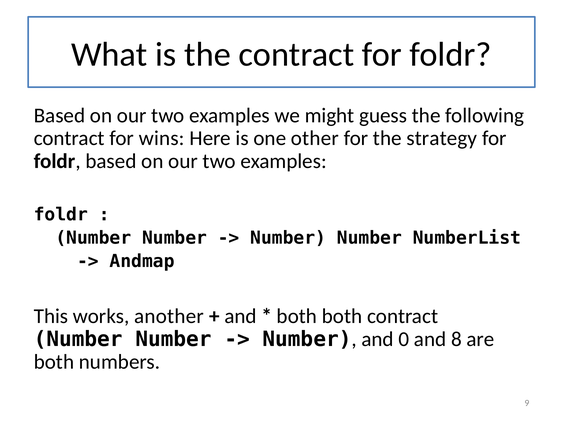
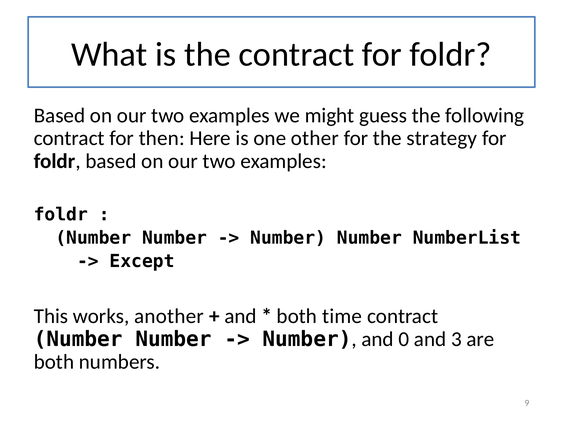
wins: wins -> then (162, 138)
Andmap: Andmap -> Except (142, 261)
both both: both -> time (342, 316)
8: 8 -> 3 (456, 339)
